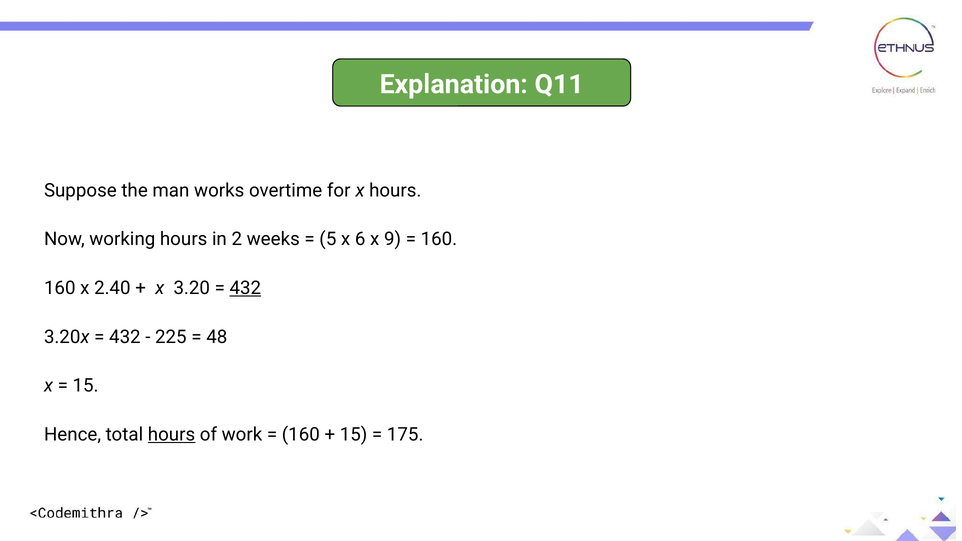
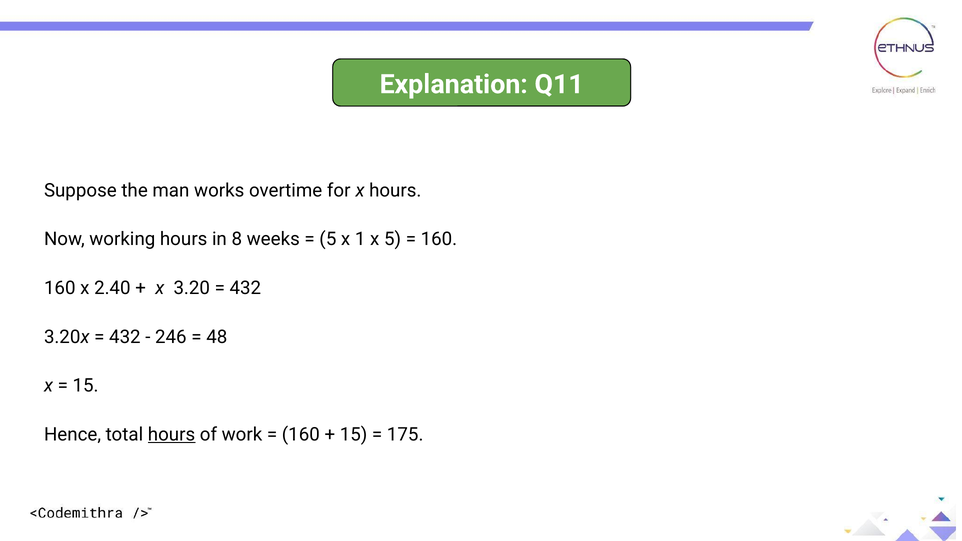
2: 2 -> 8 (237, 239)
6: 6 -> 1 (360, 239)
x 9: 9 -> 5 (393, 239)
432 underline: present -> none (245, 288)
225: 225 -> 246 (171, 337)
